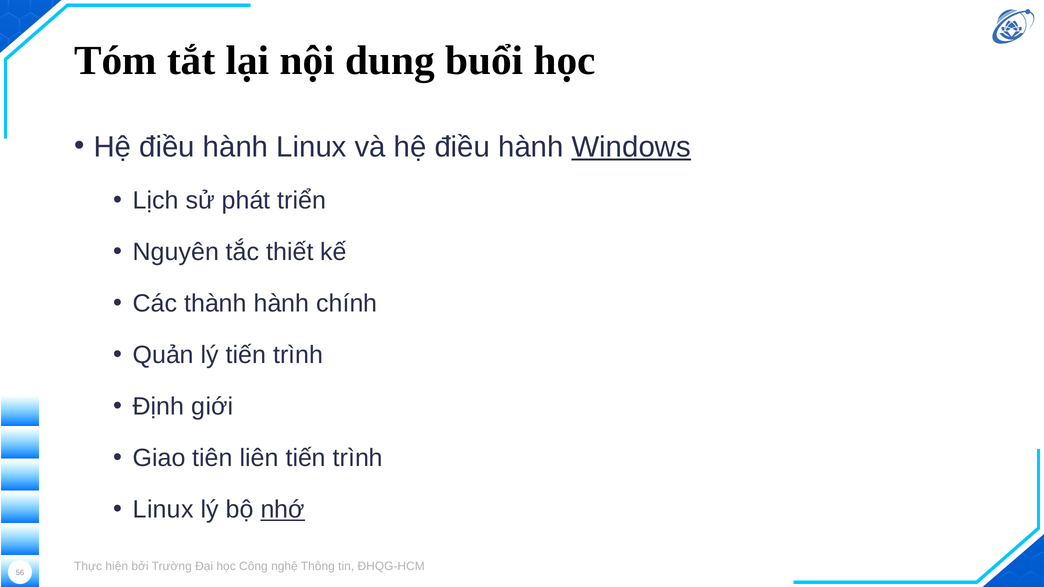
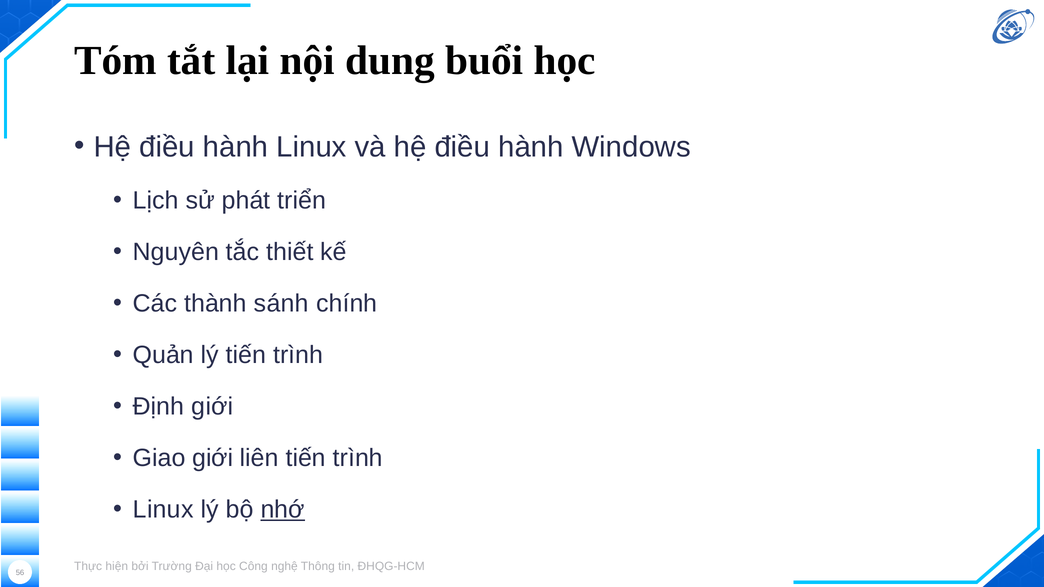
Windows underline: present -> none (631, 147)
thành hành: hành -> sánh (281, 304)
Giao tiên: tiên -> giới (213, 458)
